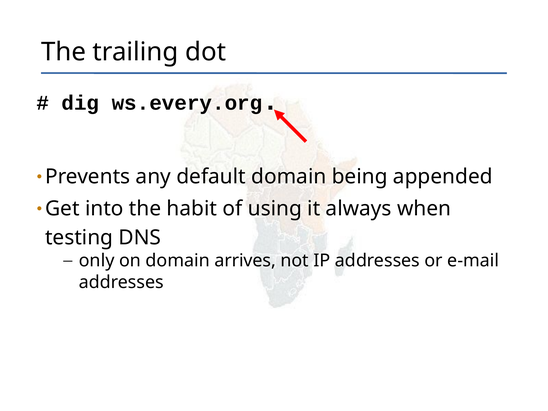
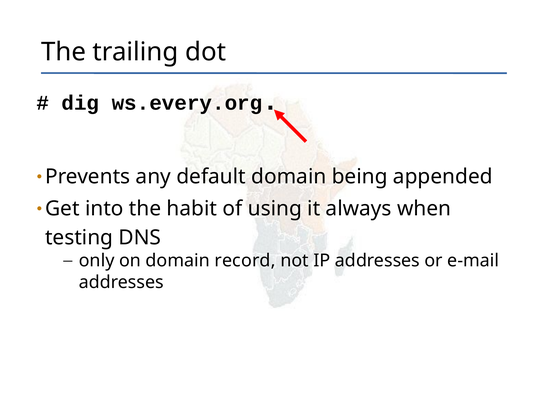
arrives: arrives -> record (245, 261)
